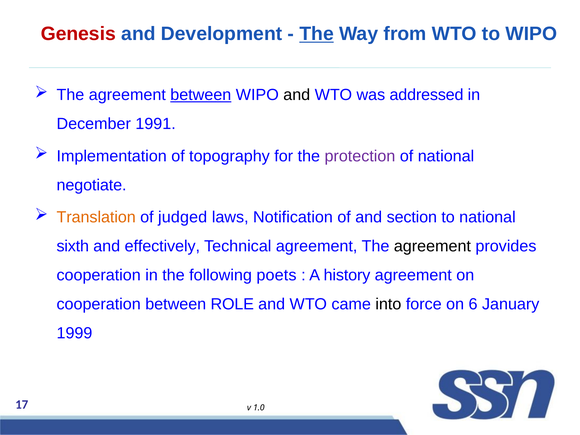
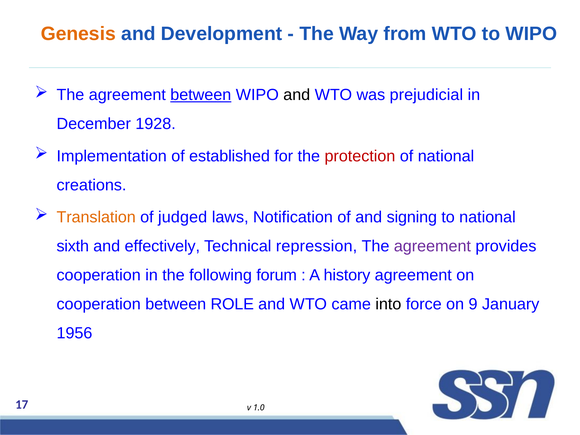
Genesis colour: red -> orange (78, 34)
The underline: present -> none (317, 34)
addressed: addressed -> prejudicial (426, 95)
1991: 1991 -> 1928 (156, 124)
topography: topography -> established (230, 156)
protection colour: purple -> red (360, 156)
negotiate: negotiate -> creations (91, 185)
section: section -> signing (412, 217)
Technical agreement: agreement -> repression (317, 246)
agreement colour: black -> purple (432, 246)
poets: poets -> forum (277, 275)
6: 6 -> 9 (473, 304)
1999: 1999 -> 1956 (74, 333)
